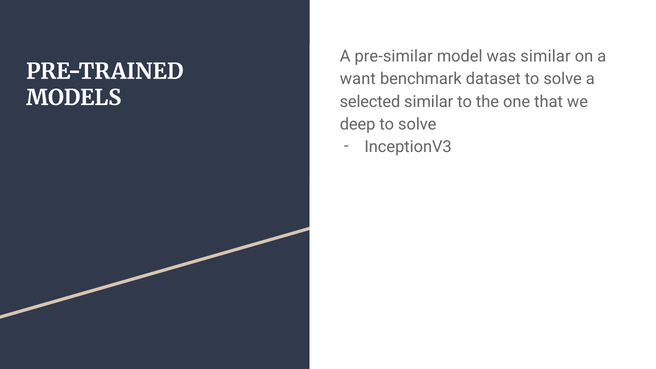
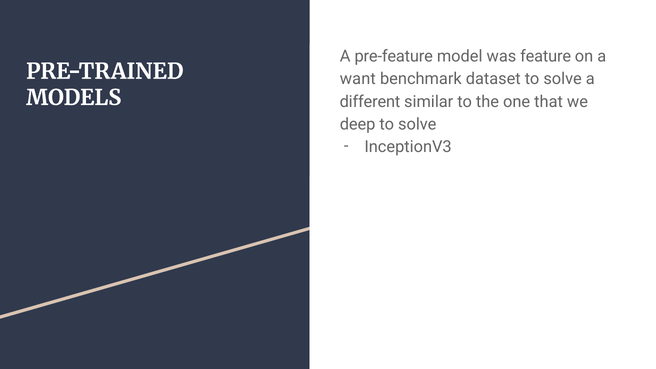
pre-similar: pre-similar -> pre-feature (394, 56)
was similar: similar -> feature (546, 56)
selected: selected -> different (370, 102)
